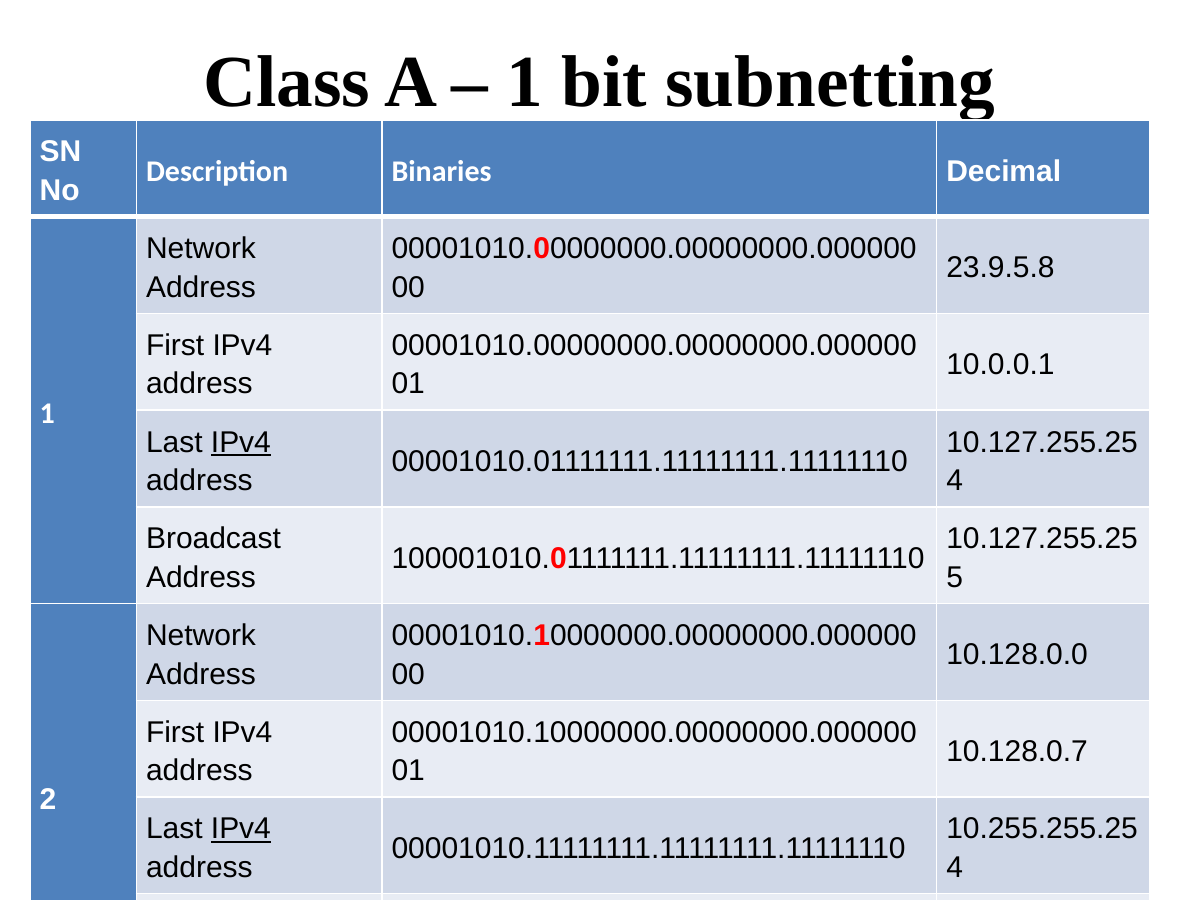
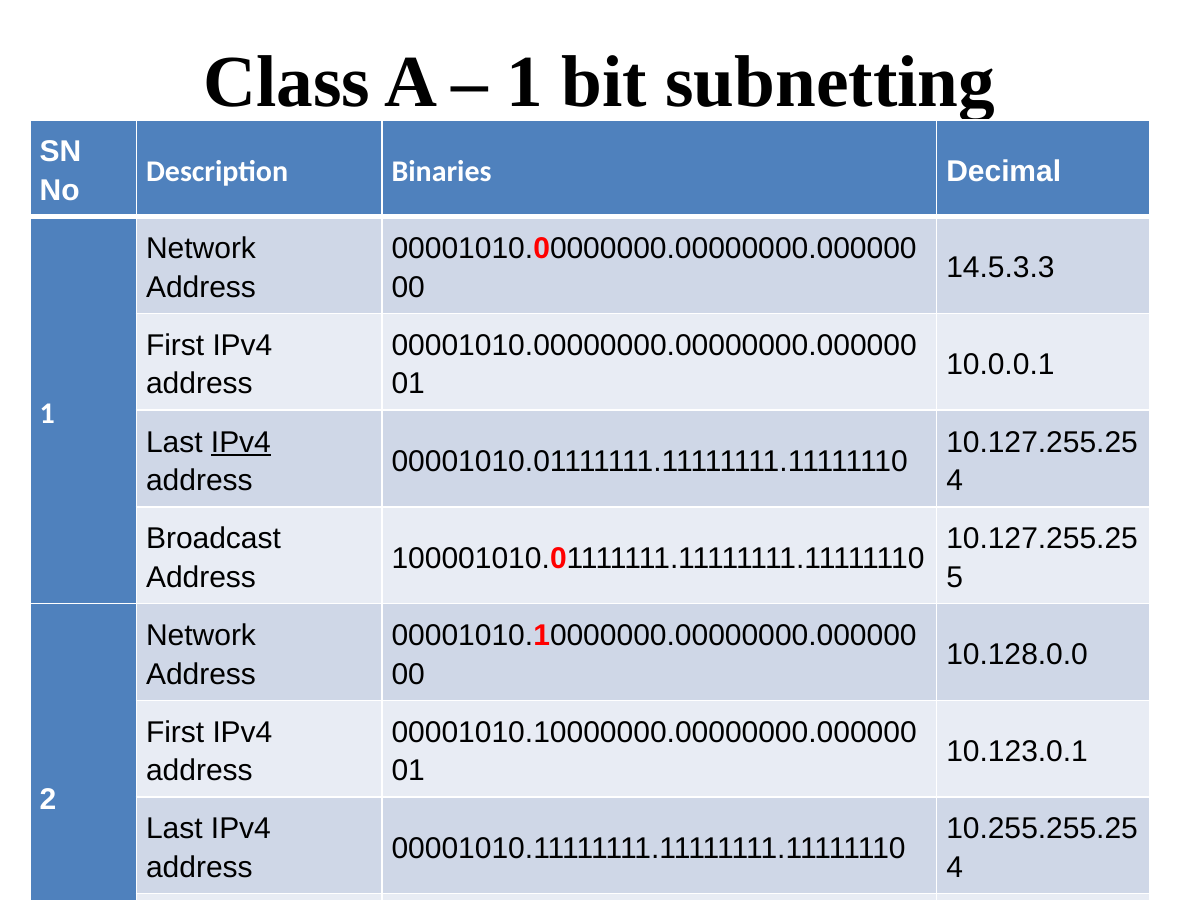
23.9.5.8: 23.9.5.8 -> 14.5.3.3 (1000, 268)
10.128.0.7: 10.128.0.7 -> 10.123.0.1 (1017, 752)
IPv4 underline: present -> none (241, 829)
